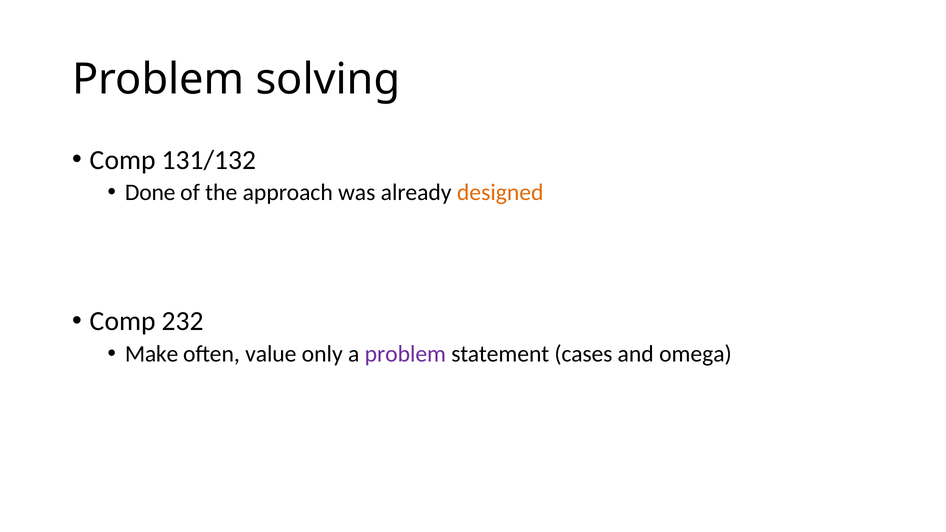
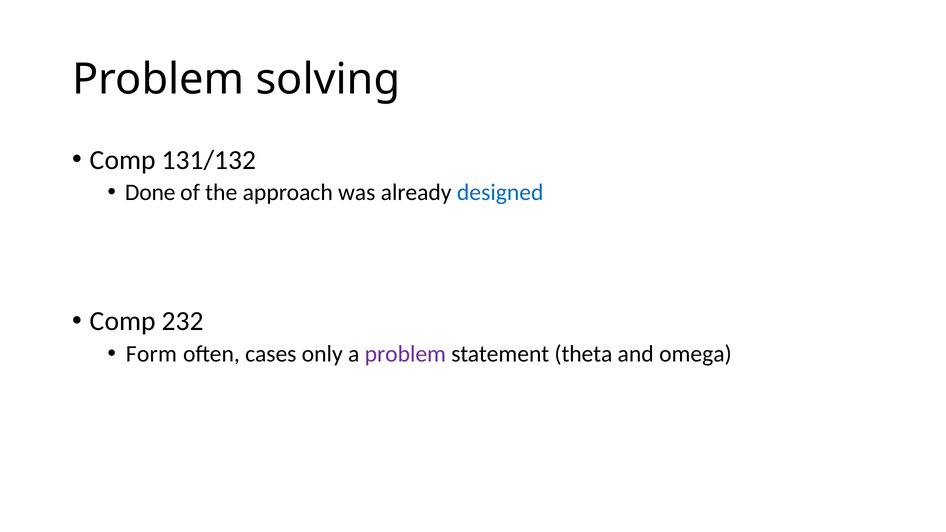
designed colour: orange -> blue (500, 193)
Make: Make -> Form (151, 354)
value: value -> cases (271, 354)
cases: cases -> theta (583, 354)
